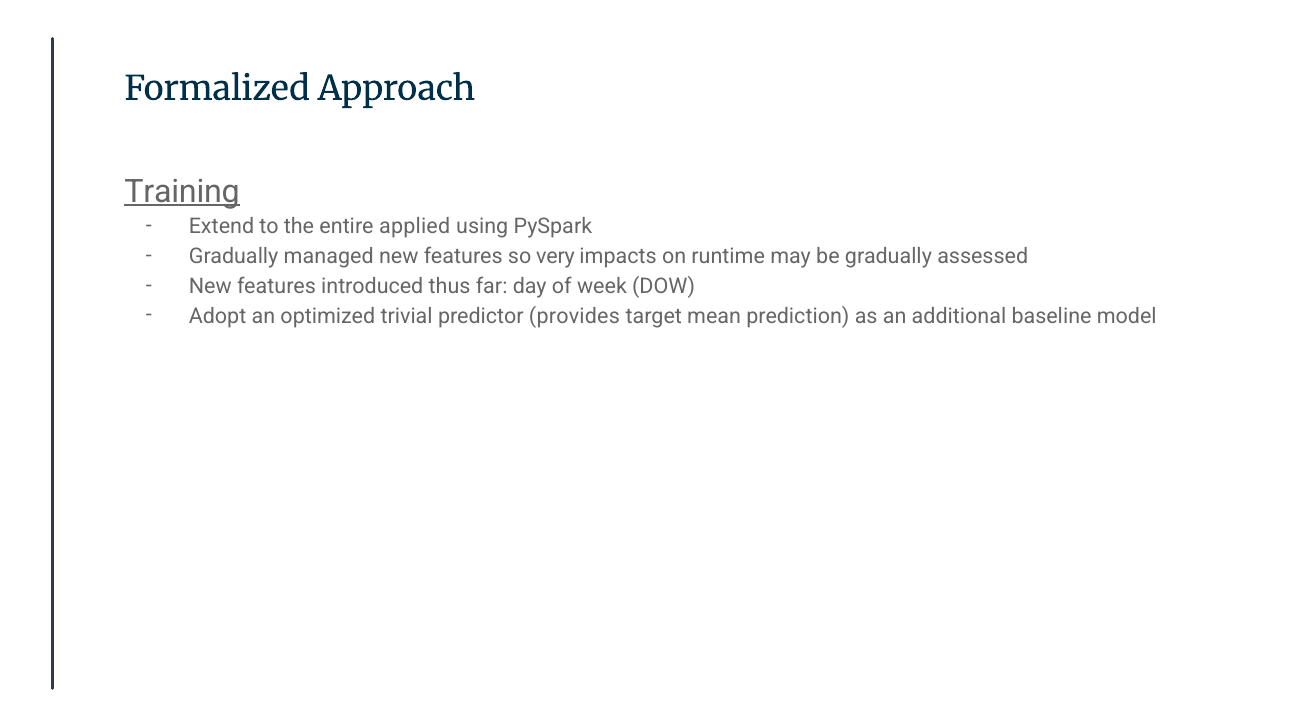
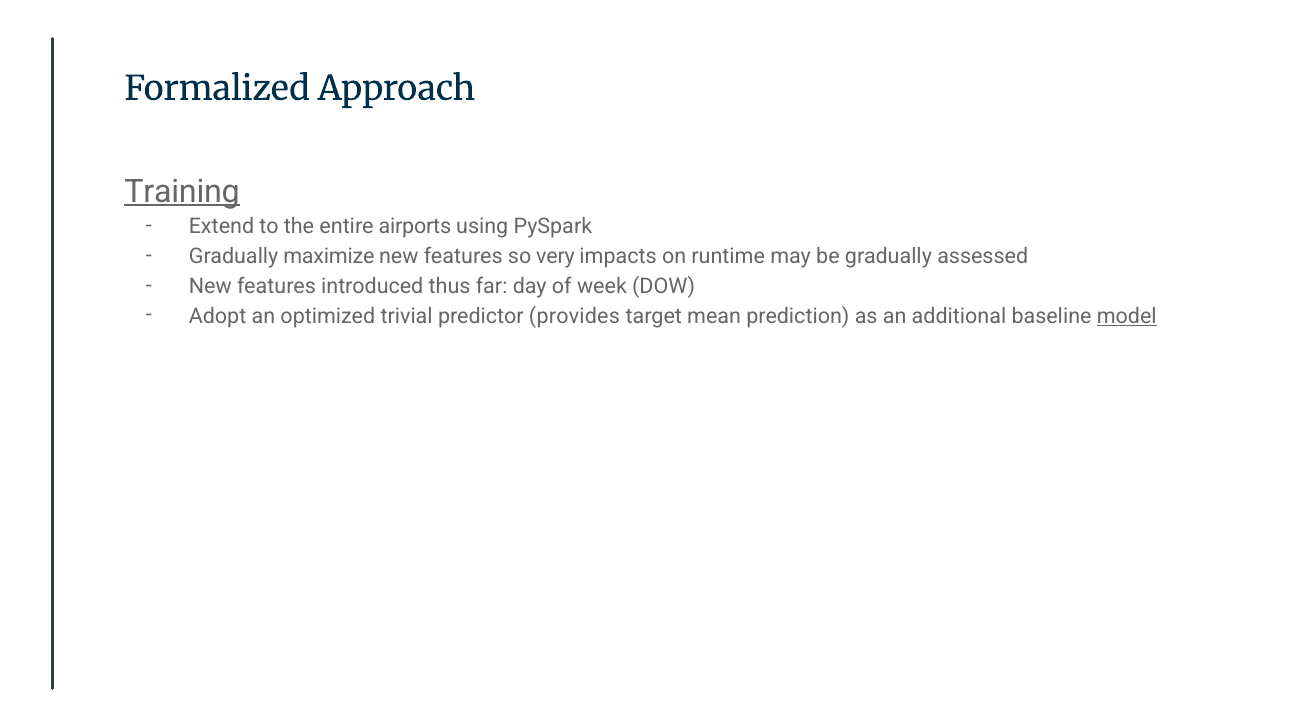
applied: applied -> airports (415, 227)
managed: managed -> maximize (329, 256)
model underline: none -> present (1127, 316)
